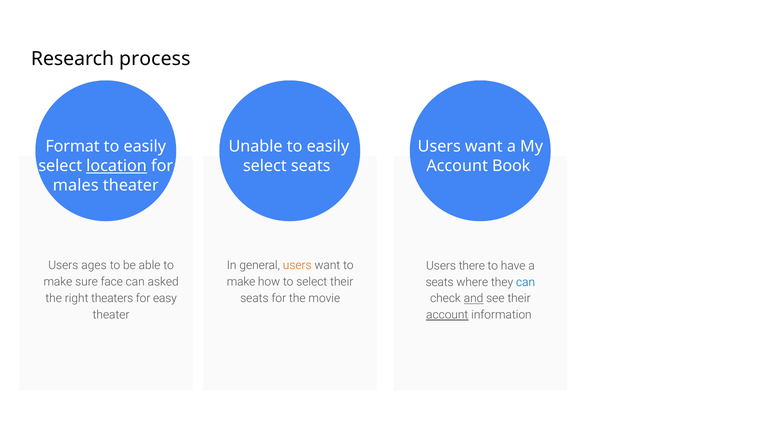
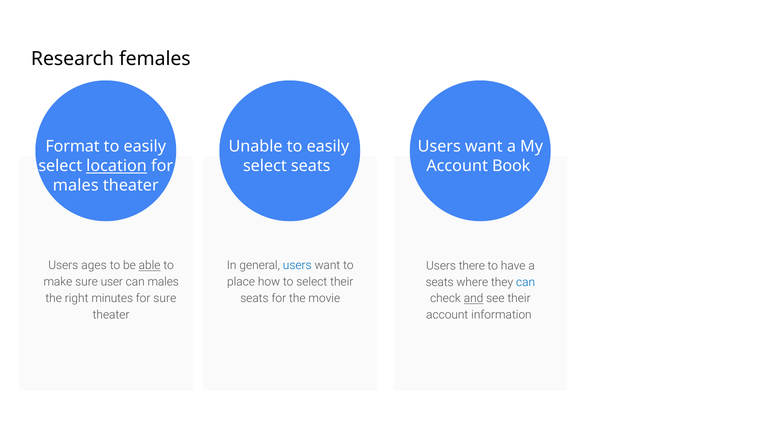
process: process -> females (155, 59)
able underline: none -> present (150, 266)
users colour: orange -> blue (297, 266)
face: face -> user (112, 282)
can asked: asked -> males (163, 282)
make: make -> place (241, 282)
theaters: theaters -> minutes (112, 298)
for easy: easy -> sure (165, 298)
account underline: present -> none (447, 315)
